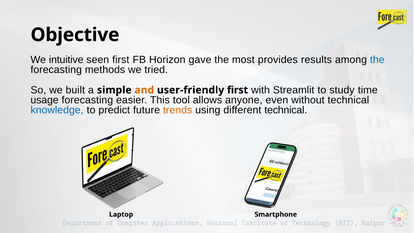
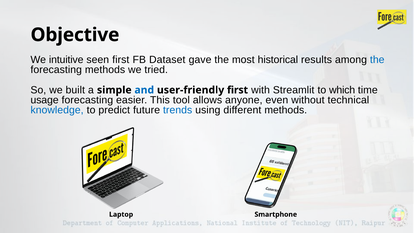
Horizon: Horizon -> Dataset (167, 60)
provides: provides -> historical (278, 60)
and colour: orange -> blue (144, 90)
study: study -> which (342, 90)
trends colour: orange -> blue (178, 110)
different technical: technical -> methods (286, 110)
